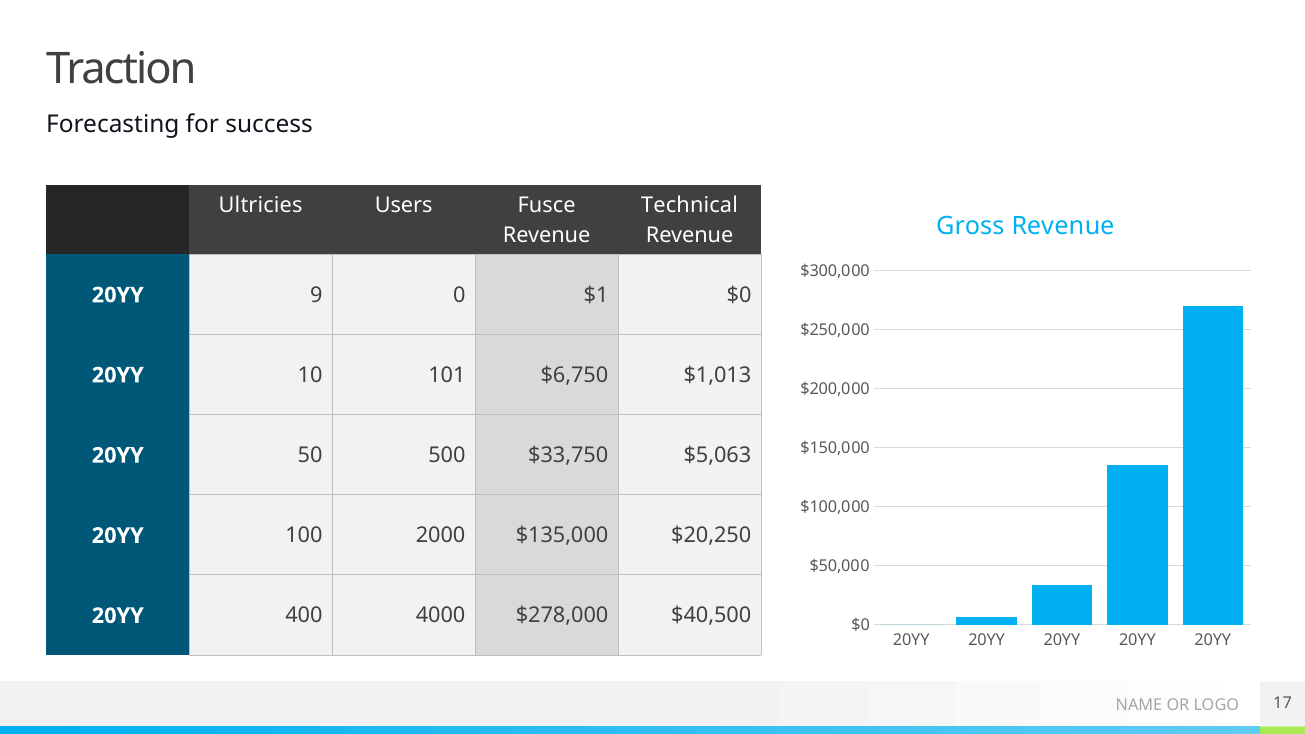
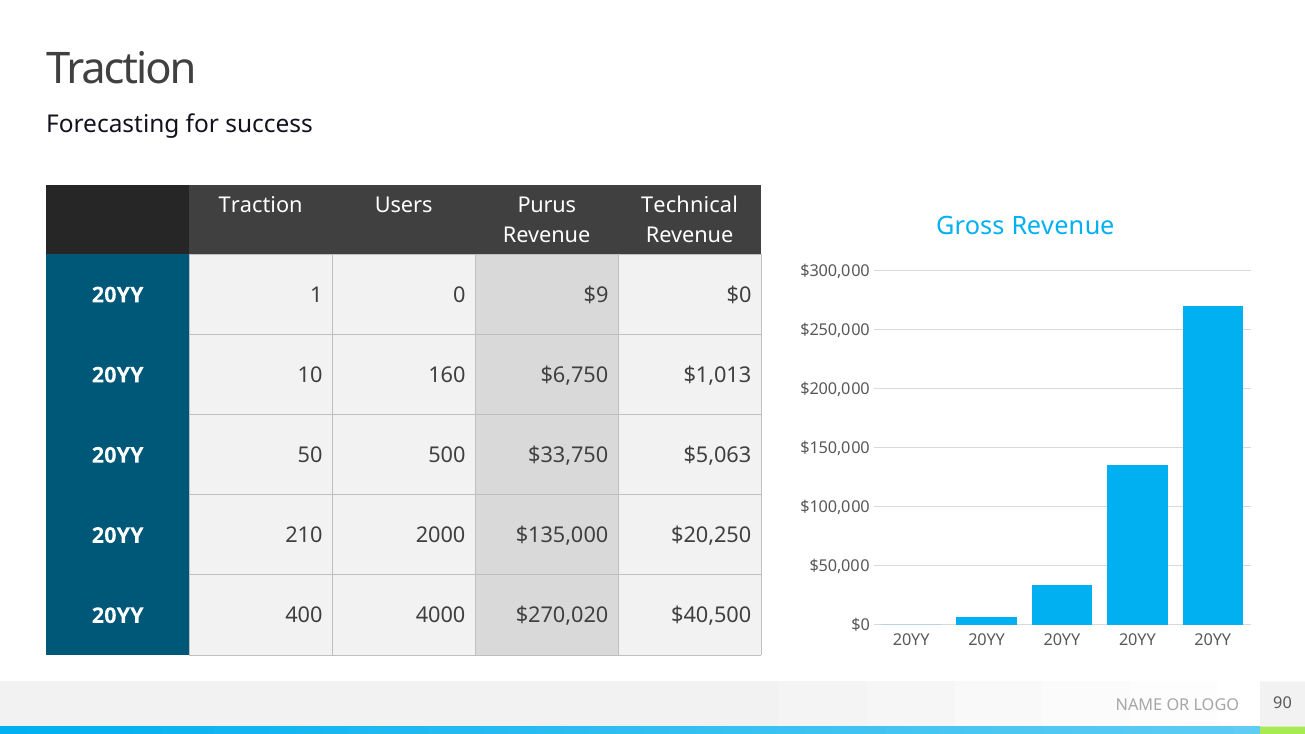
Ultricies: Ultricies -> Traction (261, 206)
Fusce: Fusce -> Purus (547, 206)
9: 9 -> 1 (316, 295)
$1: $1 -> $9 (596, 295)
101: 101 -> 160 (447, 375)
100: 100 -> 210 (304, 536)
$278,000: $278,000 -> $270,020 (562, 616)
17: 17 -> 90 (1283, 704)
